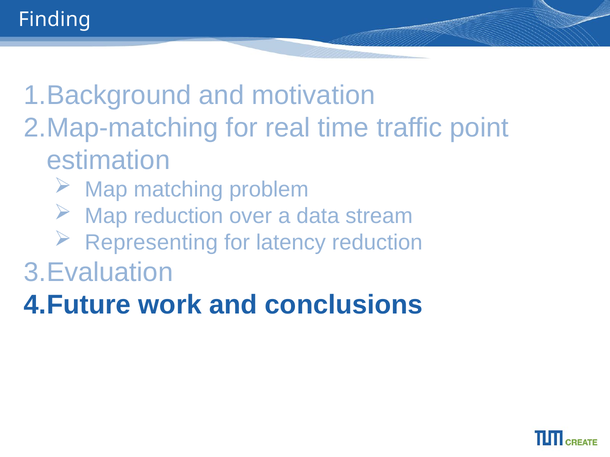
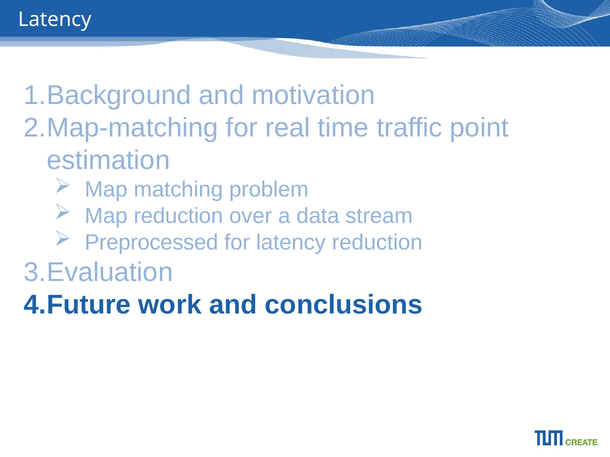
Finding: Finding -> Latency (55, 20)
Representing: Representing -> Preprocessed (152, 243)
